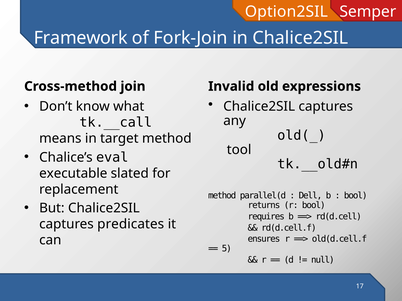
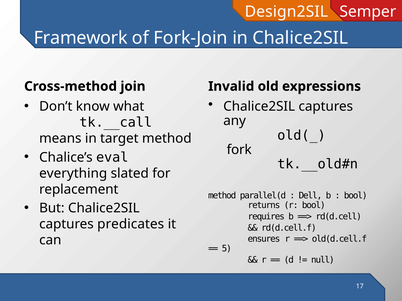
Option2SIL: Option2SIL -> Design2SIL (286, 12)
tool: tool -> fork (239, 150)
executable: executable -> everything (73, 174)
